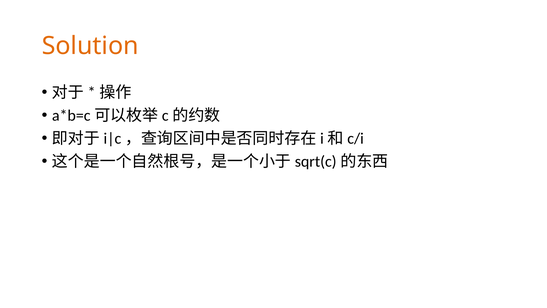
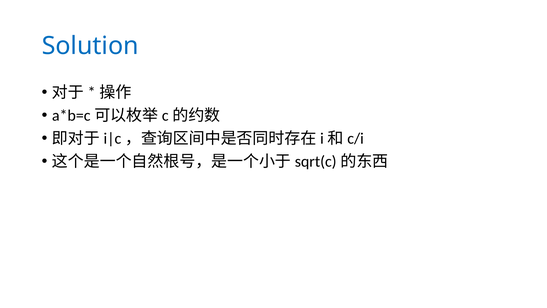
Solution colour: orange -> blue (90, 46)
